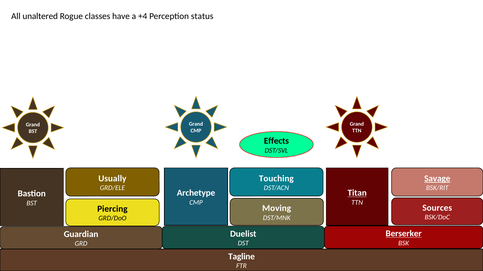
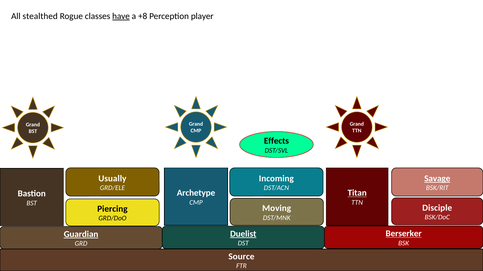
unaltered: unaltered -> stealthed (40, 16)
have underline: none -> present (121, 16)
+4: +4 -> +8 (143, 16)
status: status -> player (202, 16)
Touching: Touching -> Incoming (276, 179)
Sources: Sources -> Disciple (437, 208)
Duelist underline: none -> present (243, 234)
Guardian underline: none -> present (81, 235)
Tagline: Tagline -> Source (241, 257)
